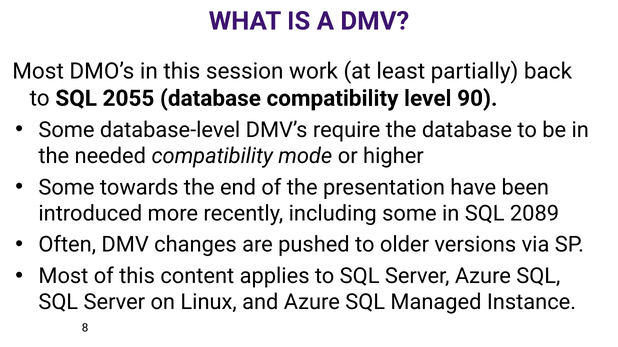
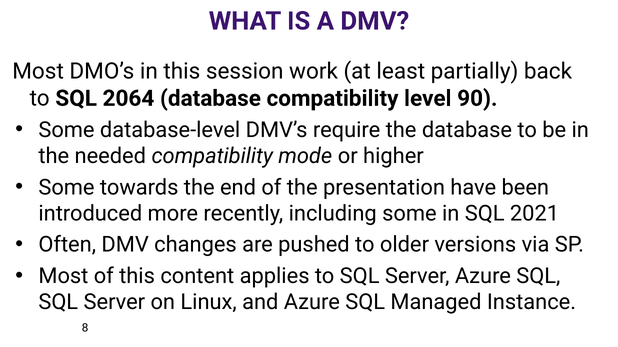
2055: 2055 -> 2064 (128, 99)
2089: 2089 -> 2021 (535, 214)
